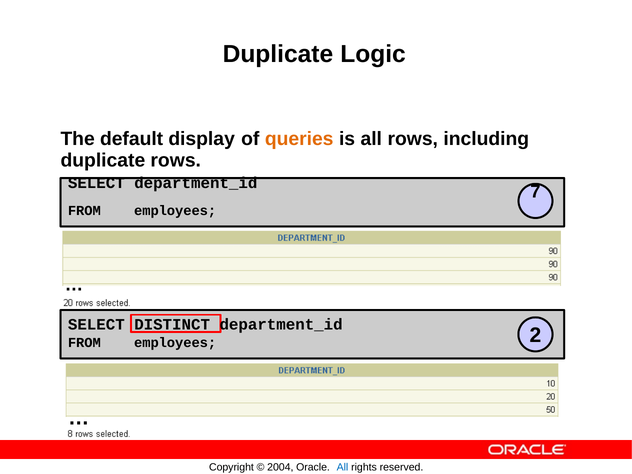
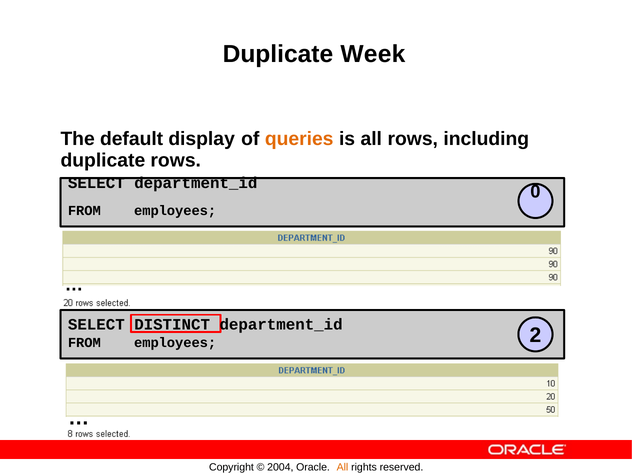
Logic: Logic -> Week (373, 54)
7: 7 -> 0 (535, 192)
All colour: blue -> orange (342, 467)
